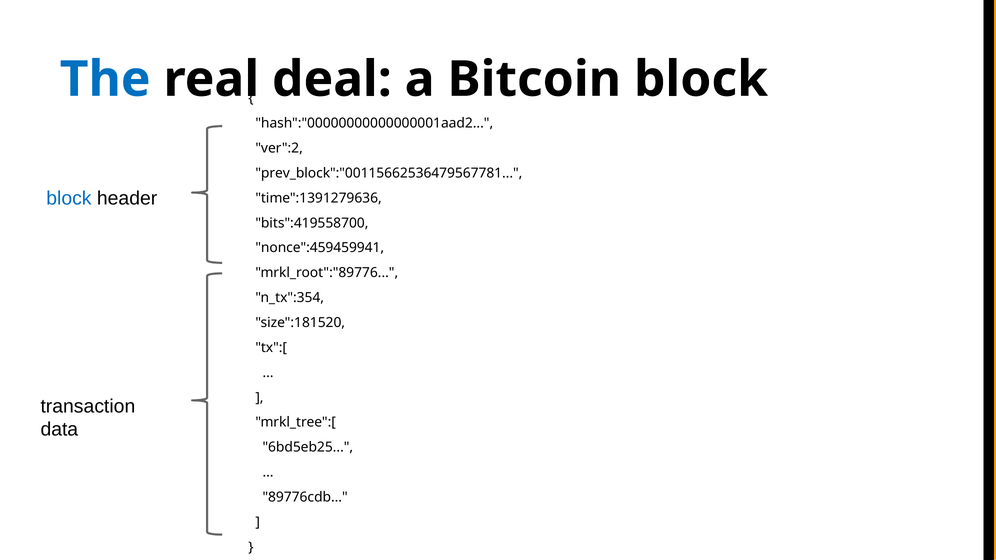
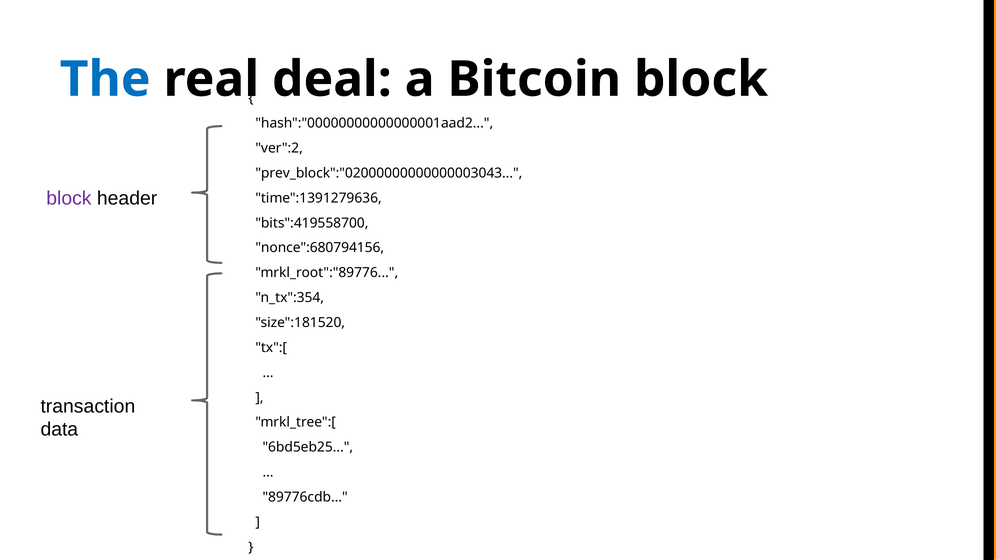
prev_block":"00115662536479567781: prev_block":"00115662536479567781 -> prev_block":"02000000000000003043 (389, 173)
block colour: blue -> purple (69, 199)
nonce":459459941: nonce":459459941 -> nonce":680794156 (320, 248)
